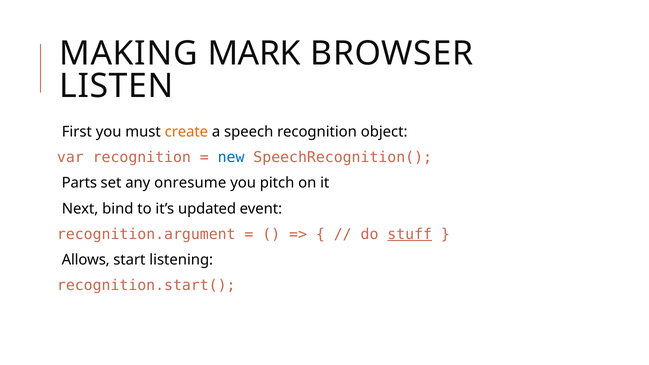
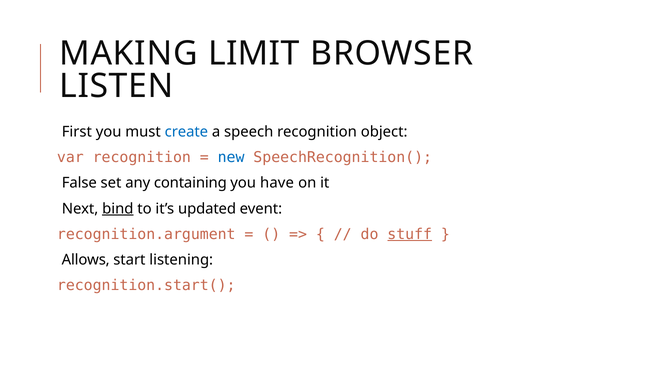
MARK: MARK -> LIMIT (254, 53)
create colour: orange -> blue (186, 132)
Parts: Parts -> False (79, 183)
onresume: onresume -> containing (190, 183)
pitch: pitch -> have (277, 183)
bind underline: none -> present (118, 209)
